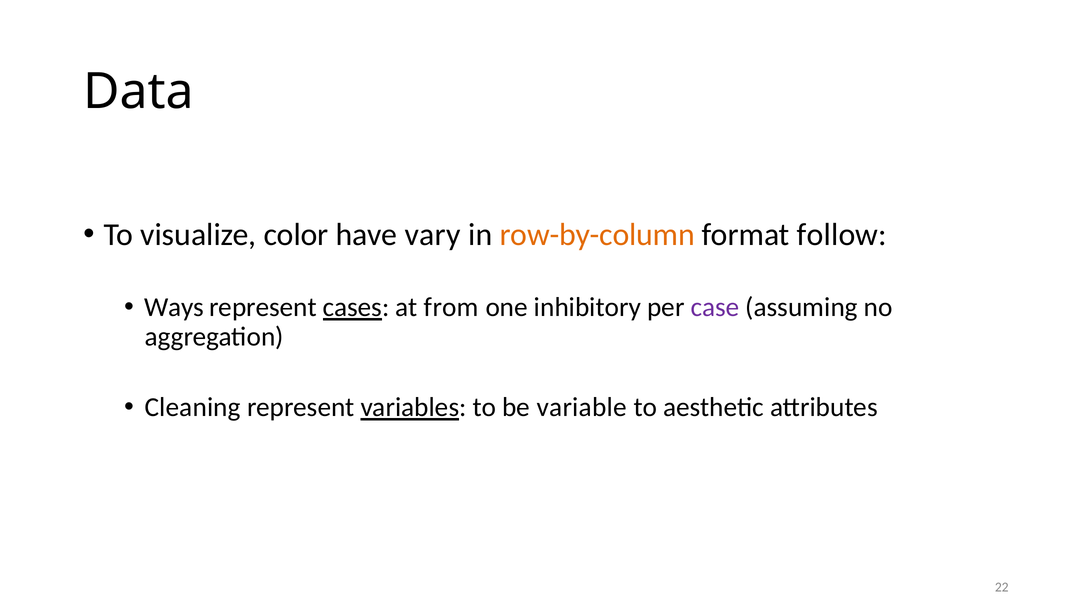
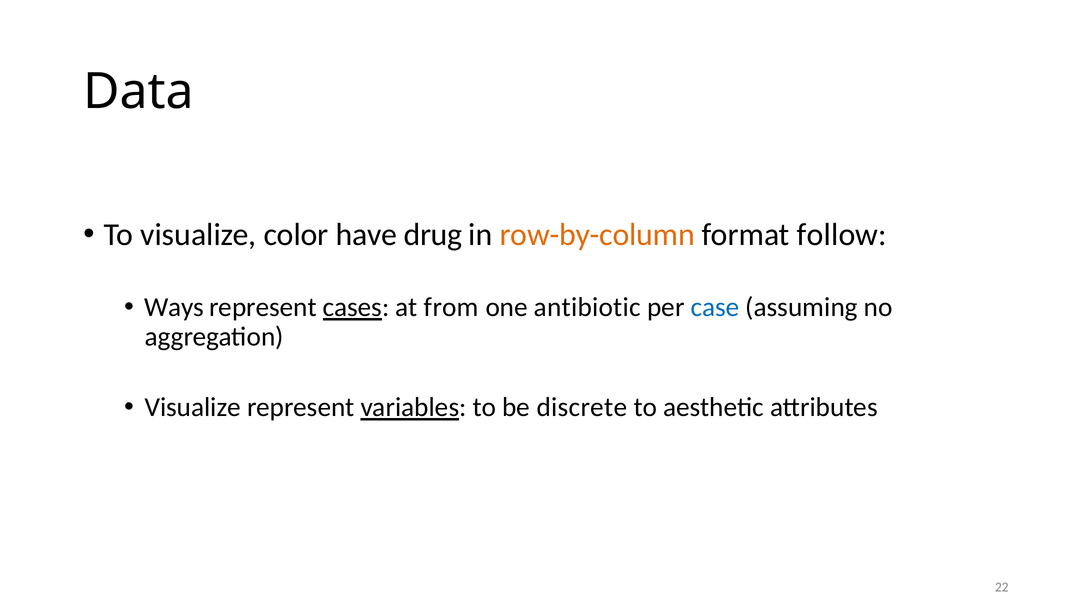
vary: vary -> drug (433, 234)
inhibitory: inhibitory -> antibiotic (587, 307)
case colour: purple -> blue (715, 307)
Cleaning: Cleaning -> Visualize (193, 407)
variable: variable -> discrete (582, 407)
